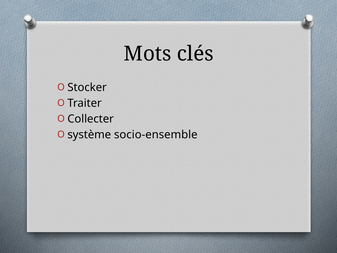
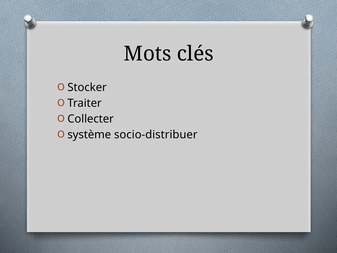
socio-ensemble: socio-ensemble -> socio-distribuer (156, 134)
